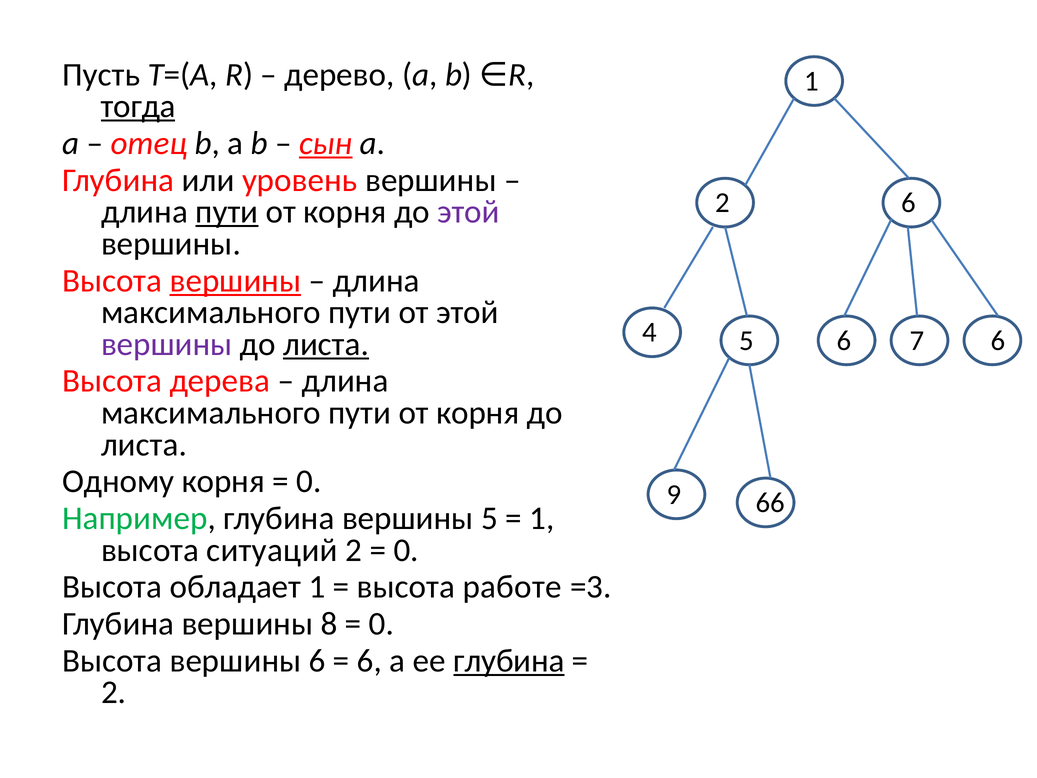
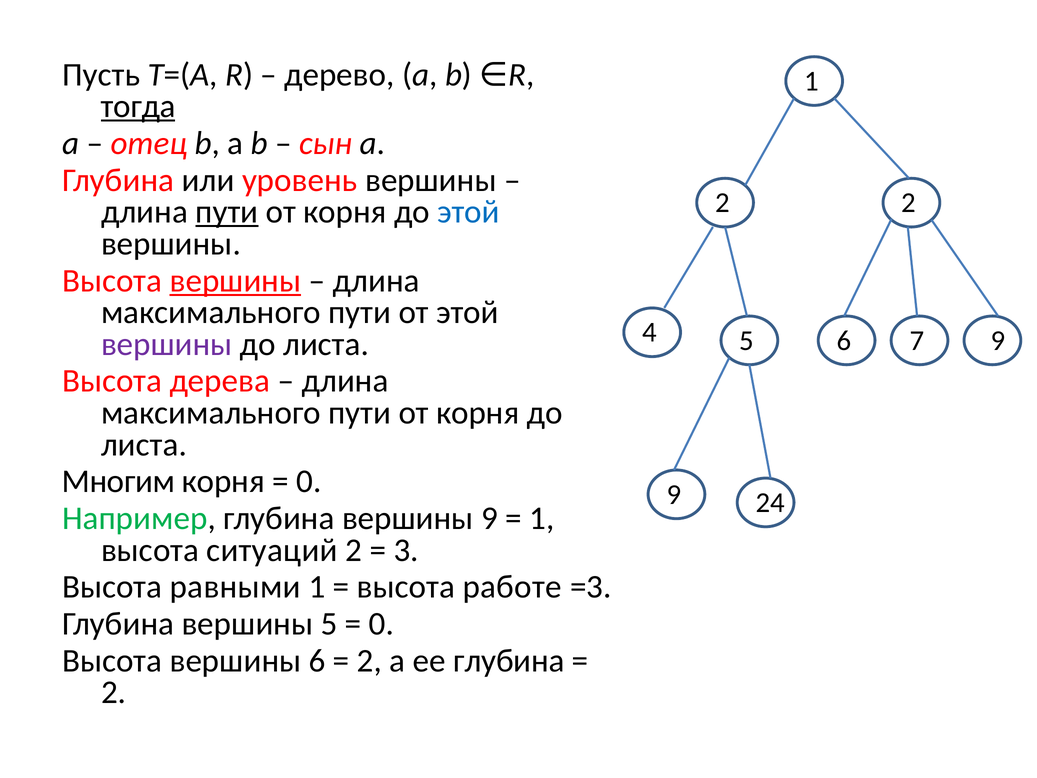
сын underline: present -> none (326, 143)
2 6: 6 -> 2 (909, 203)
этой colour: purple -> blue (468, 212)
5 6: 6 -> 9 (998, 340)
листа underline: present -> none (326, 344)
Одному: Одному -> Многим (118, 481)
66: 66 -> 24 (770, 502)
вершины 5: 5 -> 9 (489, 518)
0: 0 -> 3 (406, 550)
обладает: обладает -> равными (235, 587)
вершины 8: 8 -> 5 (329, 624)
6: 6 -> 2 (369, 661)
глубина underline: present -> none (509, 661)
